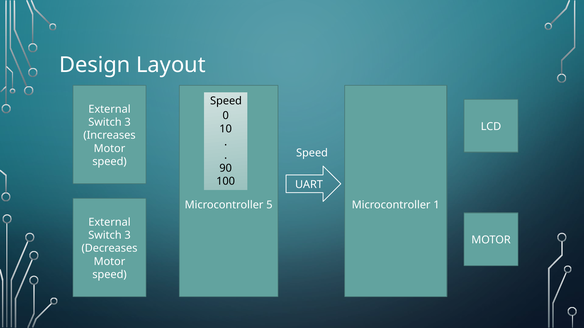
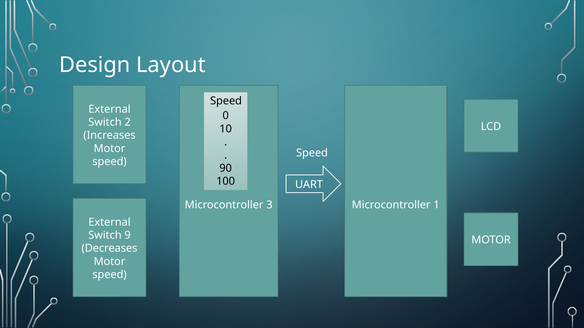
3: 3 -> 2 (128, 122)
5: 5 -> 3 (269, 205)
3: 3 -> 9 (128, 236)
